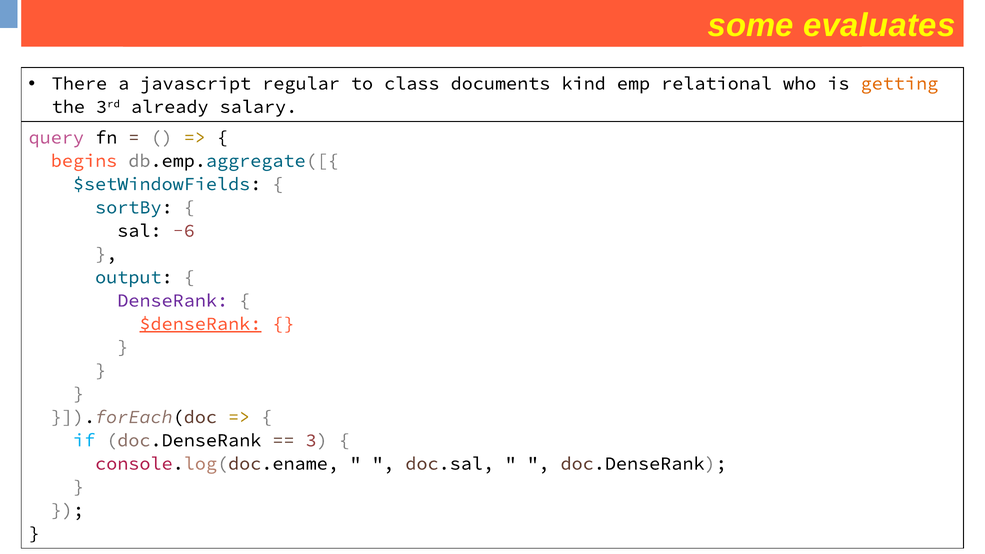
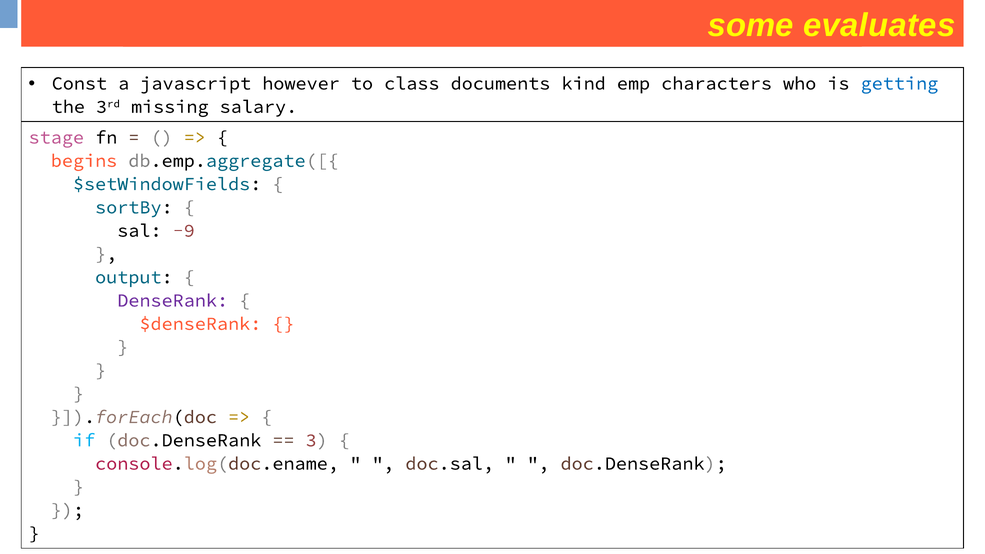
There: There -> Const (79, 83)
regular: regular -> however (301, 83)
relational: relational -> characters (717, 83)
getting colour: orange -> blue (899, 83)
already: already -> missing (170, 107)
query: query -> stage (56, 137)
-6: -6 -> -9 (184, 231)
$denseRank underline: present -> none (200, 324)
